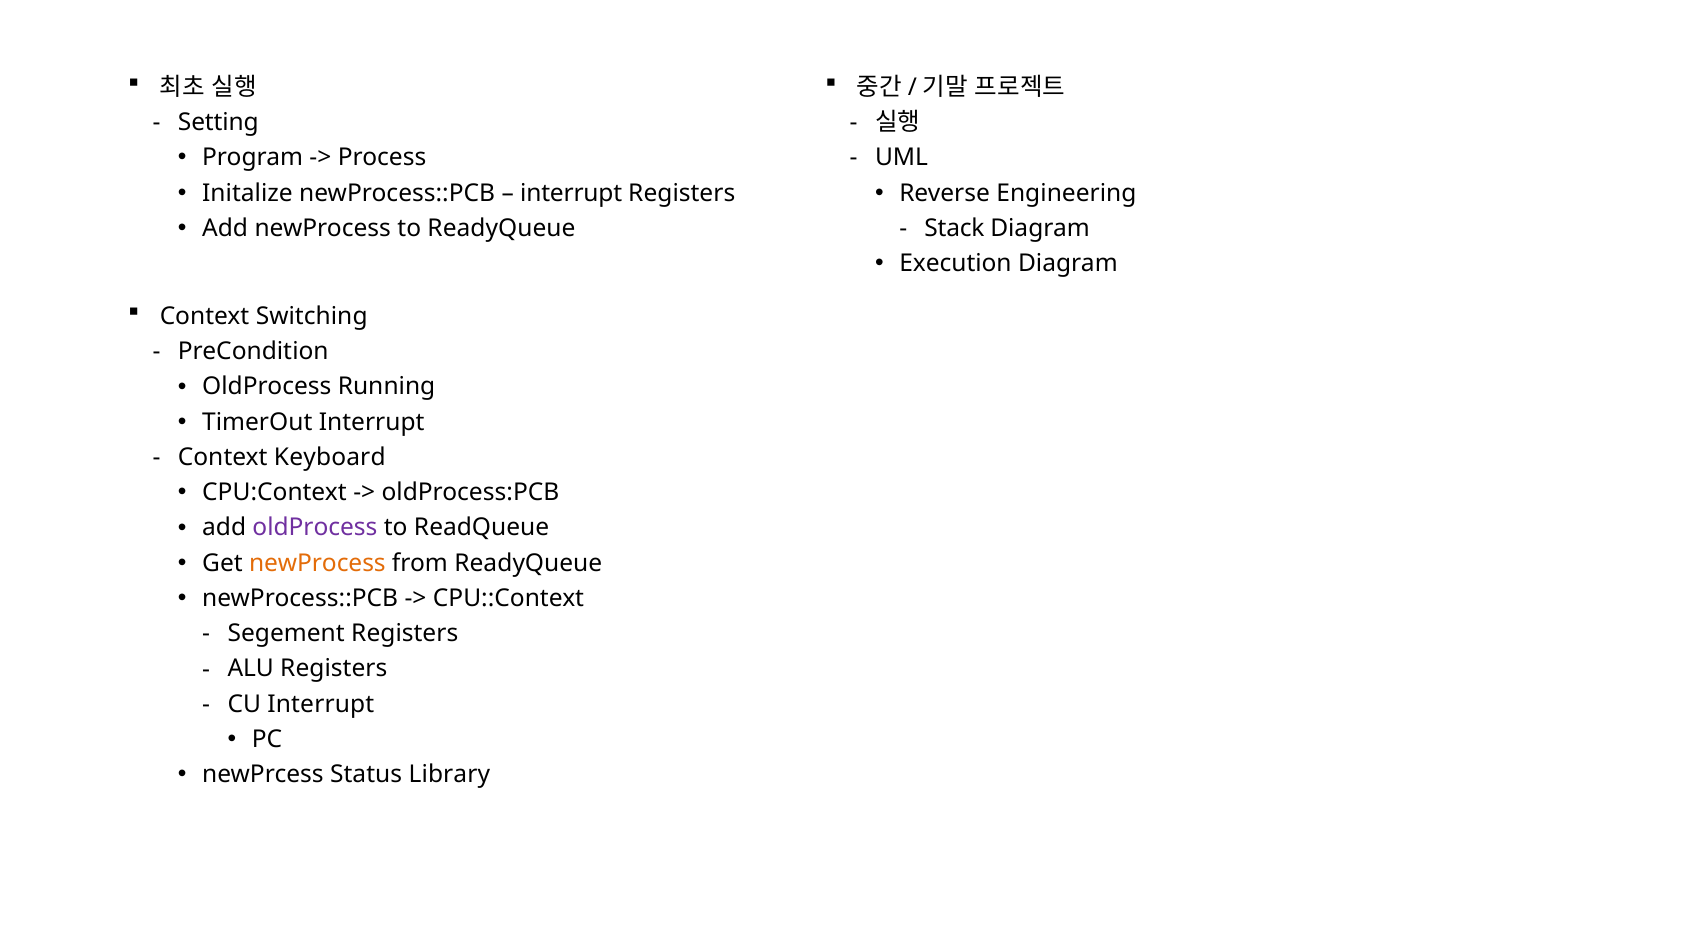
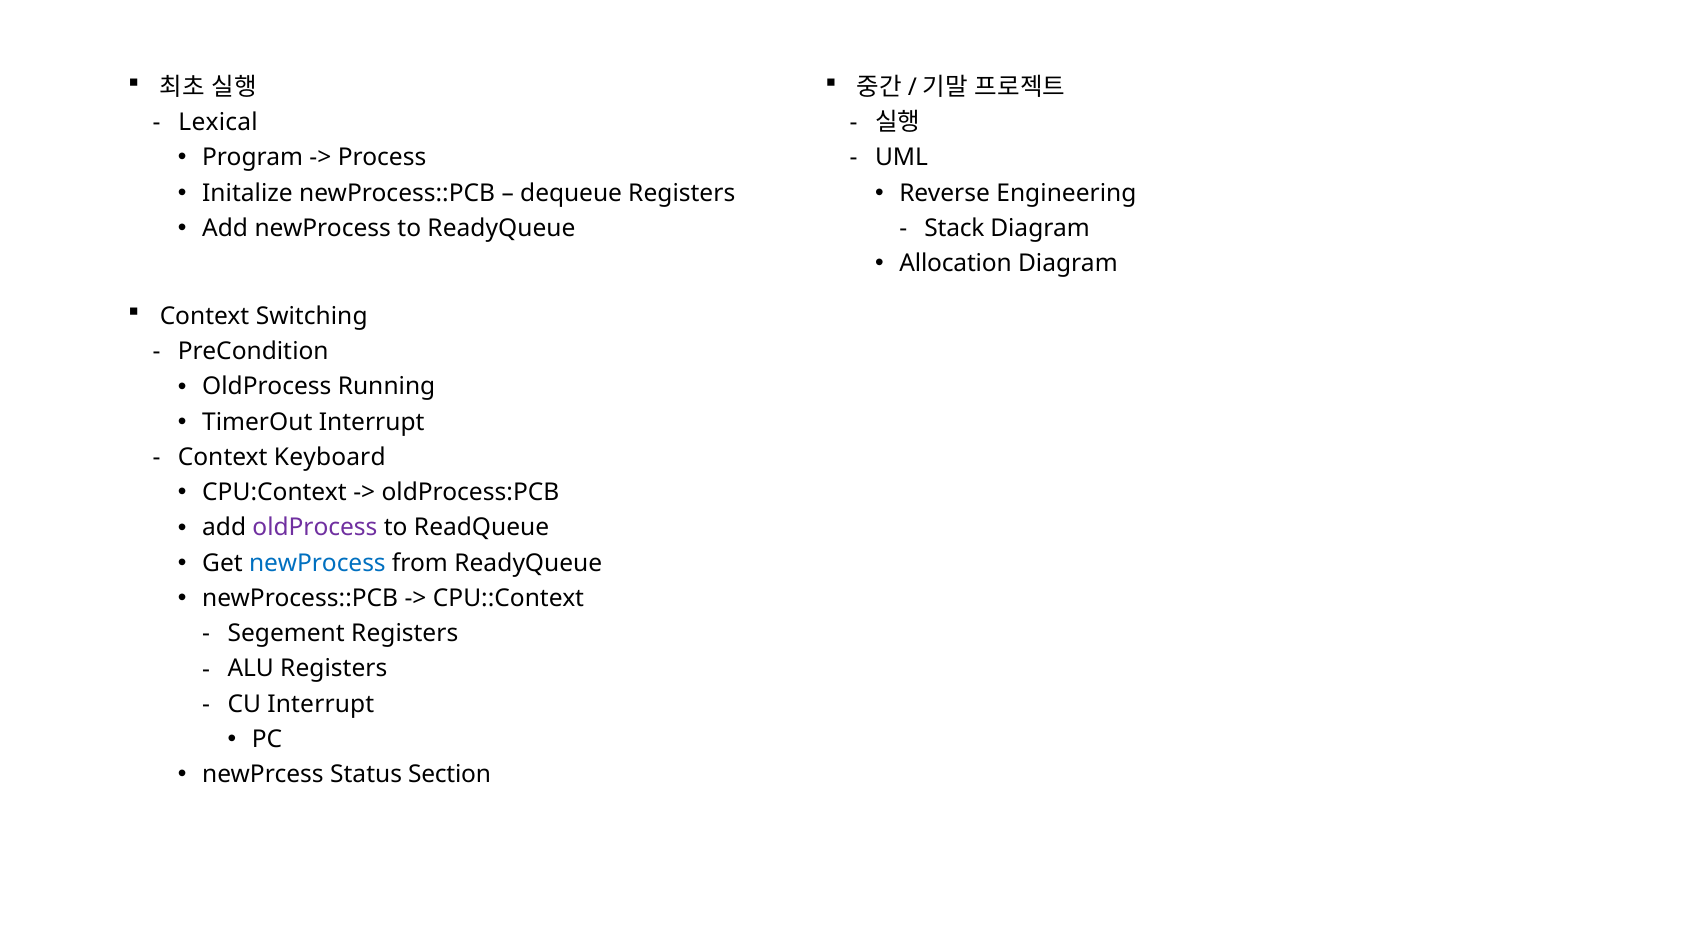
Setting: Setting -> Lexical (218, 123)
interrupt: interrupt -> dequeue (571, 193)
Execution: Execution -> Allocation (956, 264)
newProcess colour: orange -> blue (317, 563)
Library: Library -> Section (450, 775)
